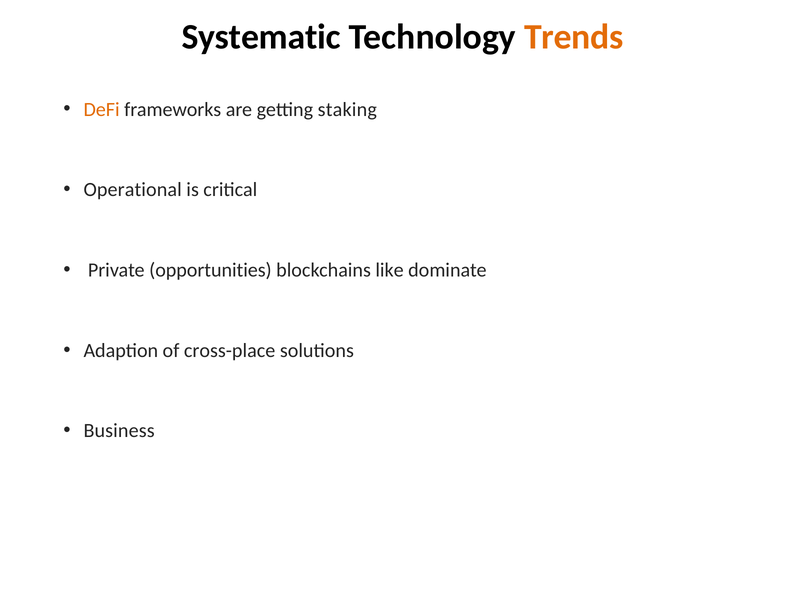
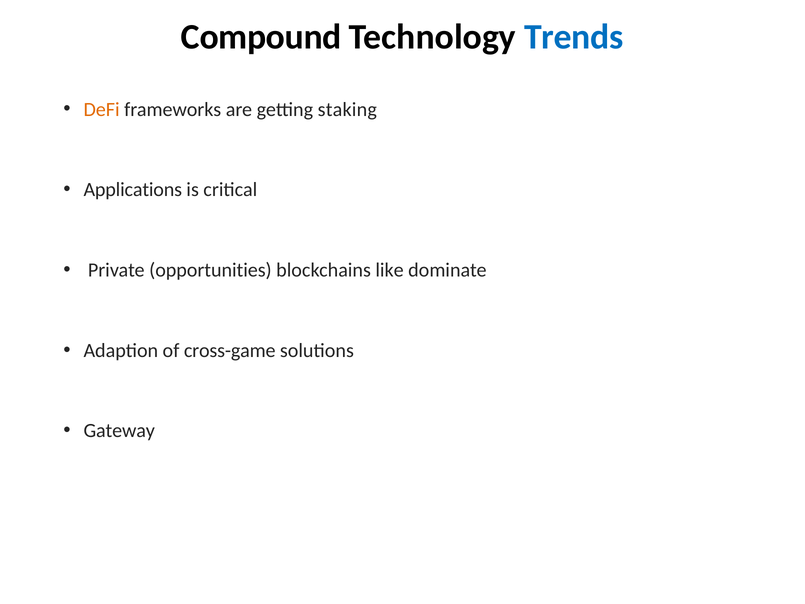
Systematic: Systematic -> Compound (261, 37)
Trends colour: orange -> blue (574, 37)
Operational: Operational -> Applications (133, 190)
cross-place: cross-place -> cross-game (230, 350)
Business: Business -> Gateway (119, 431)
